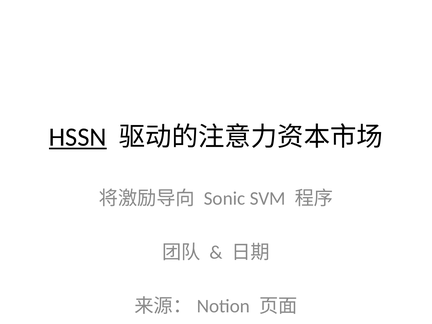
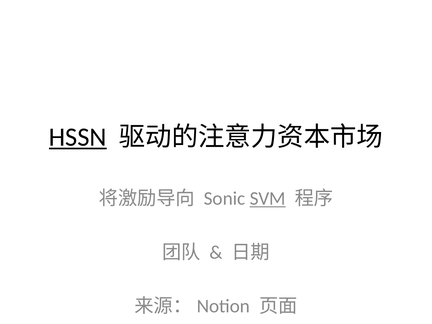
SVM underline: none -> present (268, 199)
